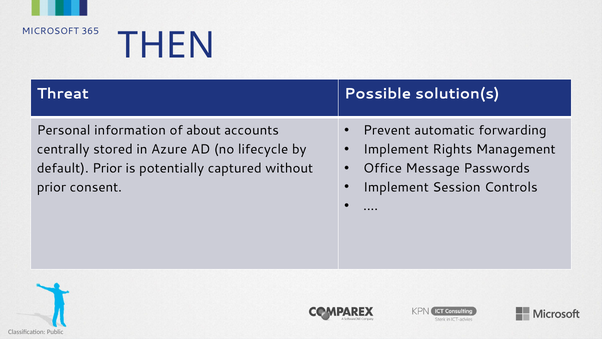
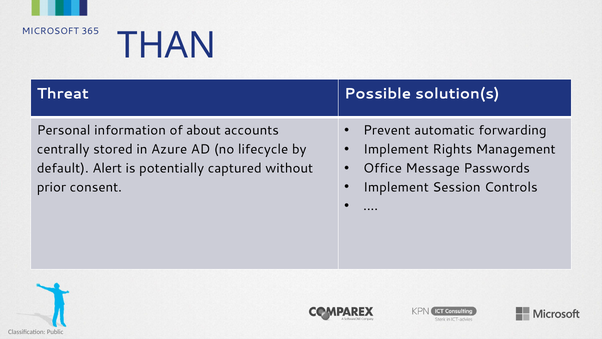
THEN: THEN -> THAN (167, 45)
default Prior: Prior -> Alert (107, 168)
